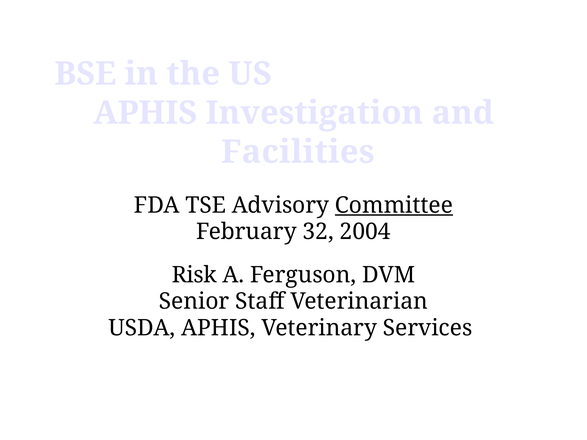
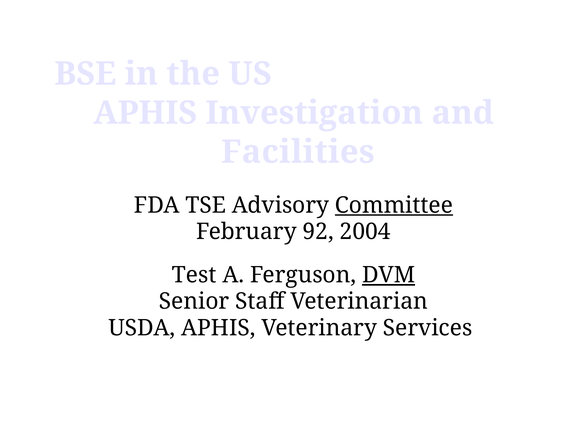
32: 32 -> 92 (318, 232)
Risk: Risk -> Test (194, 275)
DVM underline: none -> present (389, 275)
